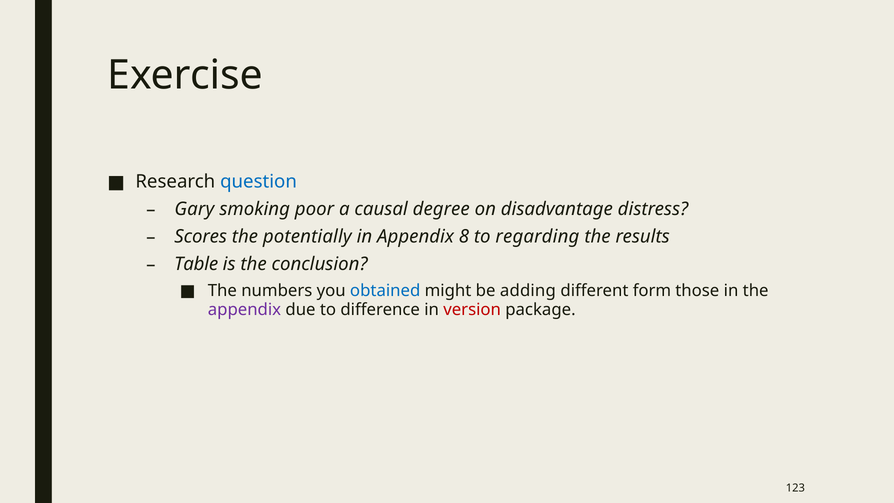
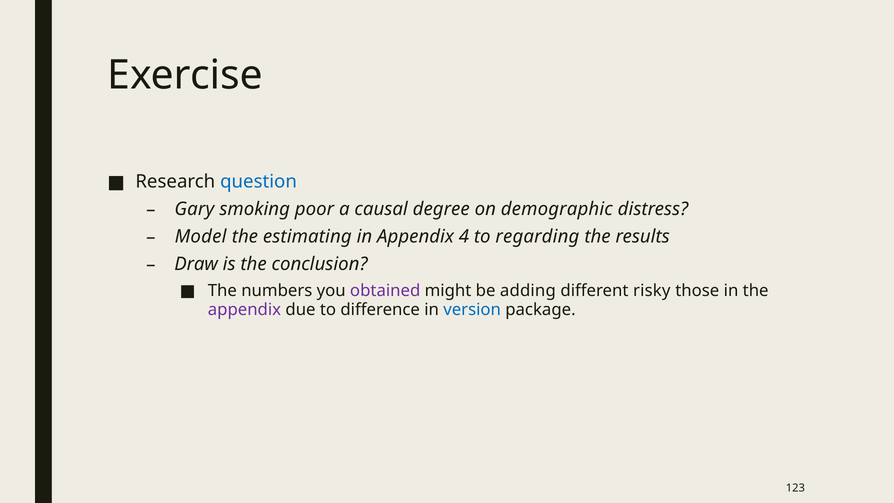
disadvantage: disadvantage -> demographic (557, 209)
Scores: Scores -> Model (201, 237)
potentially: potentially -> estimating (307, 237)
8: 8 -> 4 (464, 237)
Table: Table -> Draw (196, 264)
obtained colour: blue -> purple (385, 291)
form: form -> risky (652, 291)
version colour: red -> blue (472, 310)
